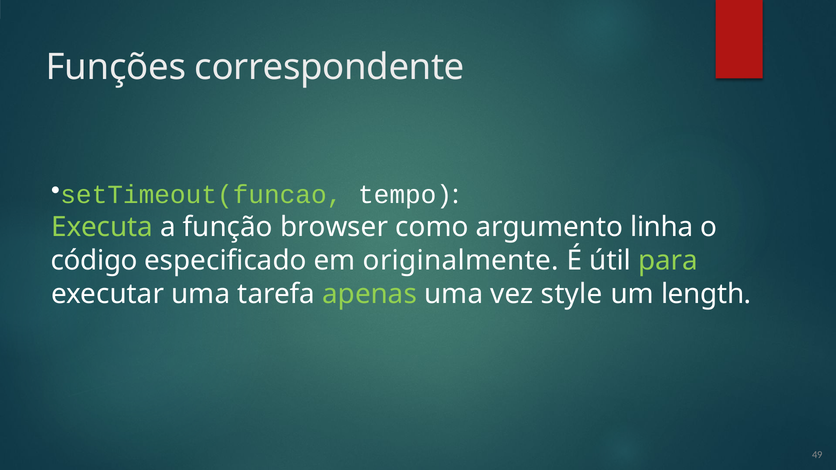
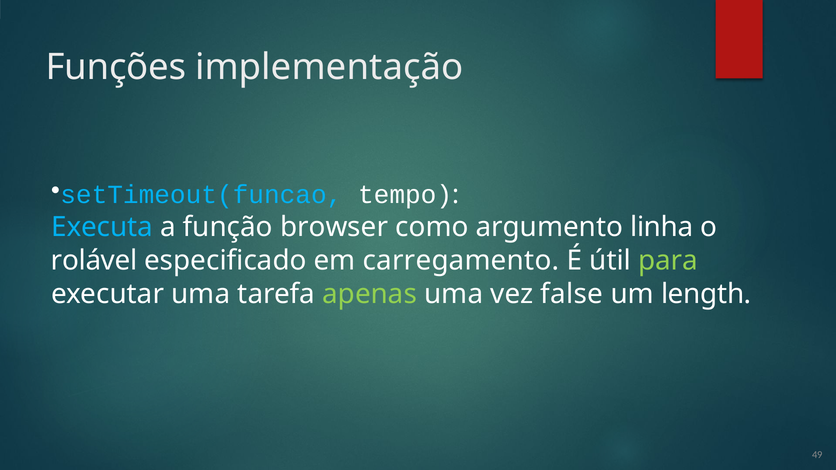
correspondente: correspondente -> implementação (329, 67)
setTimeout(funcao colour: light green -> light blue (201, 195)
Executa colour: light green -> light blue (102, 227)
código: código -> rolável (94, 261)
originalmente: originalmente -> carregamento (461, 261)
style: style -> false (572, 294)
